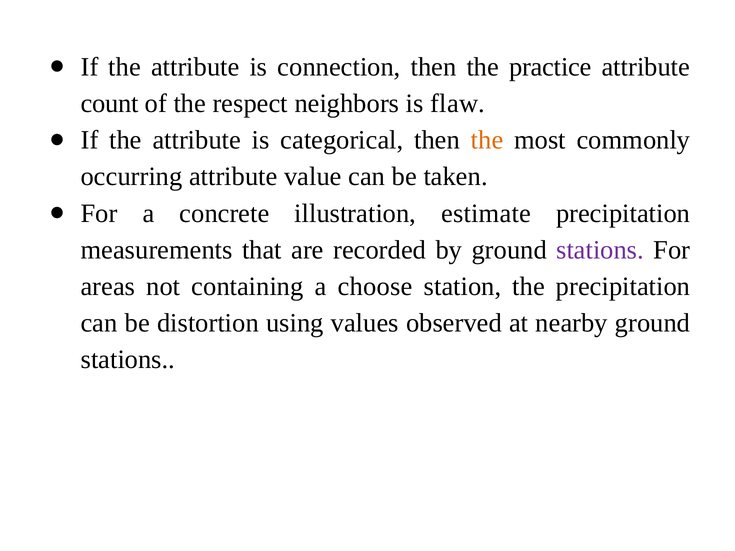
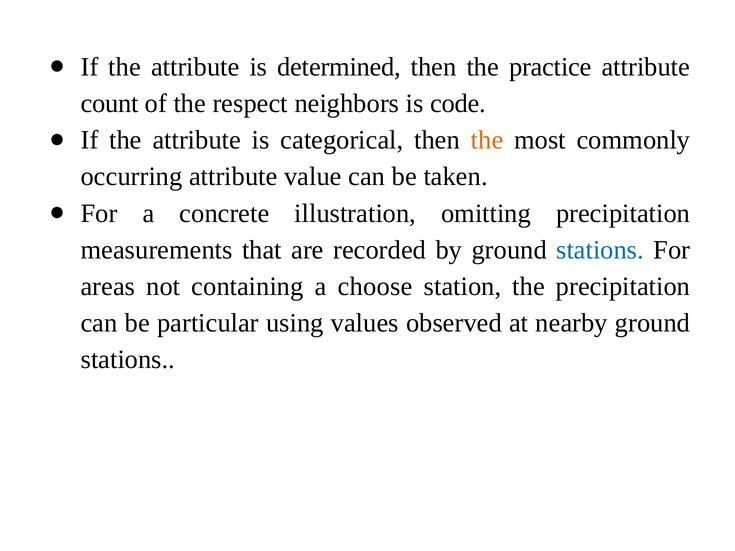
connection: connection -> determined (339, 67)
flaw: flaw -> code (458, 104)
estimate: estimate -> omitting (486, 213)
stations colour: purple -> blue (600, 250)
distortion: distortion -> particular (208, 323)
